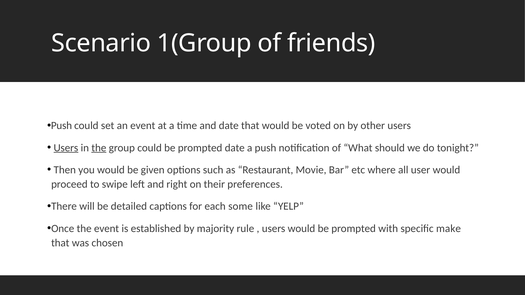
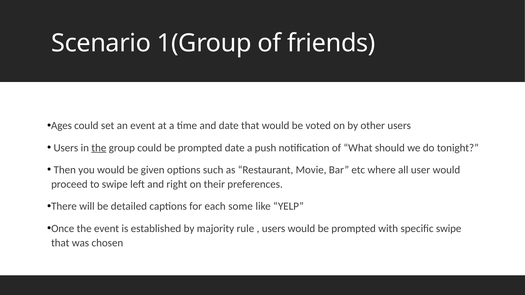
Push: Push -> Ages (61, 126)
Users underline: present -> none (66, 148)
specific make: make -> swipe (449, 229)
